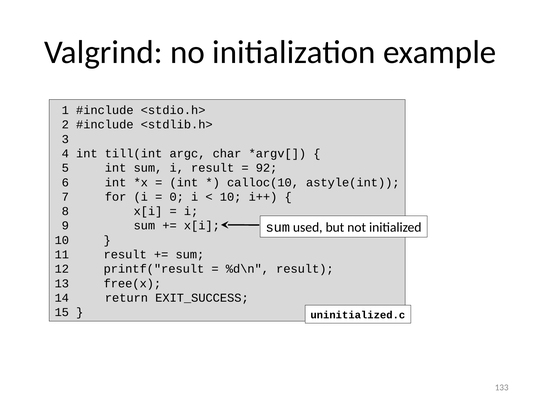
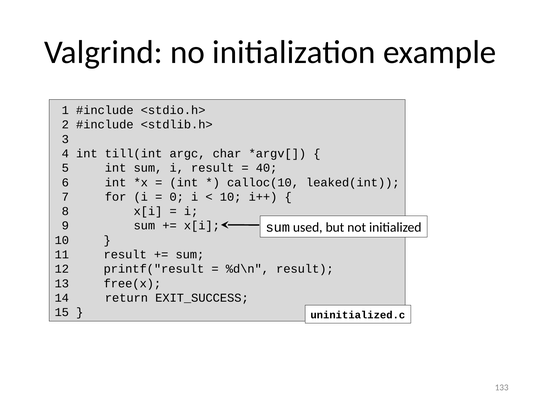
92: 92 -> 40 (267, 168)
astyle(int: astyle(int -> leaked(int (353, 182)
